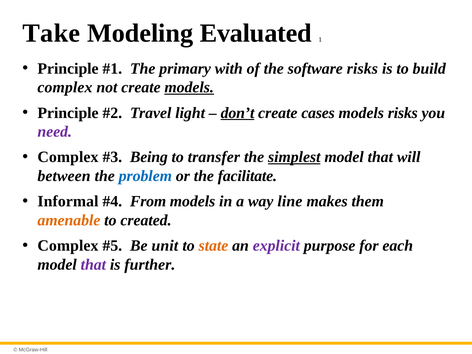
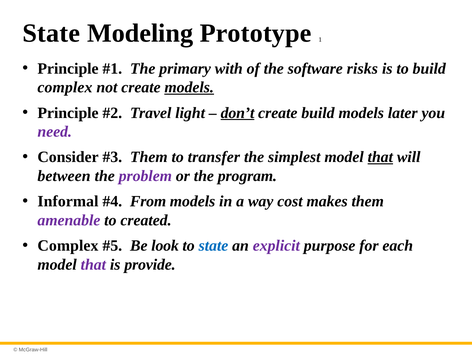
Take: Take -> State (51, 33)
Evaluated: Evaluated -> Prototype (256, 33)
create cases: cases -> build (318, 113)
models risks: risks -> later (403, 113)
Complex: Complex -> Consider (68, 157)
Being: Being -> Them (149, 157)
simplest underline: present -> none (294, 157)
that underline: none -> present (380, 157)
problem colour: blue -> purple (145, 176)
facilitate: facilitate -> program (247, 176)
line: line -> cost (290, 201)
amenable colour: orange -> purple (69, 220)
unit: unit -> look (165, 246)
state colour: orange -> blue (213, 246)
further: further -> provide (150, 265)
